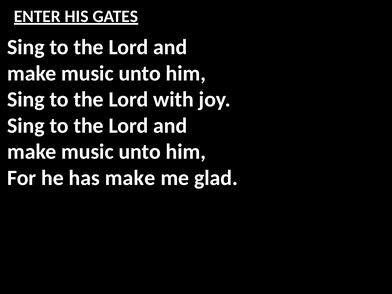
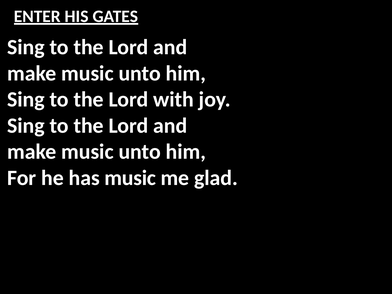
has make: make -> music (130, 178)
